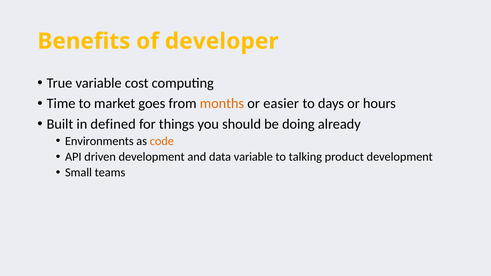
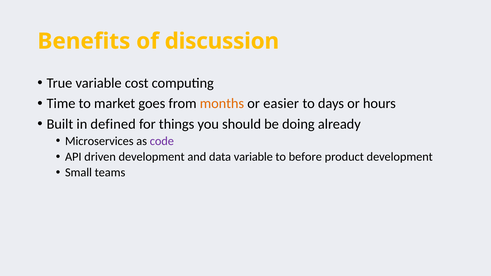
developer: developer -> discussion (222, 41)
Environments: Environments -> Microservices (99, 141)
code colour: orange -> purple (162, 141)
talking: talking -> before (305, 157)
